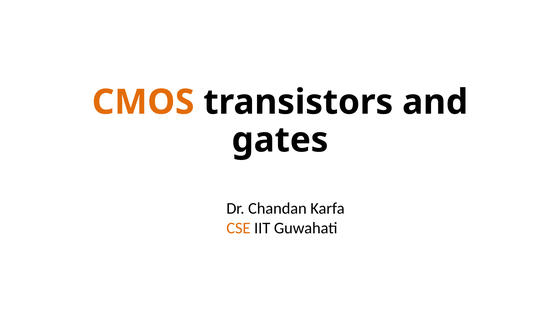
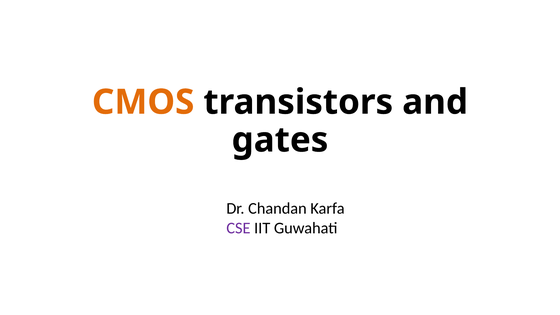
CSE colour: orange -> purple (238, 228)
